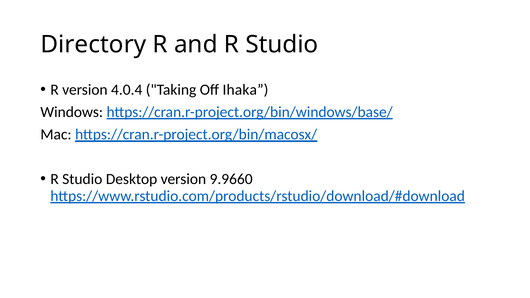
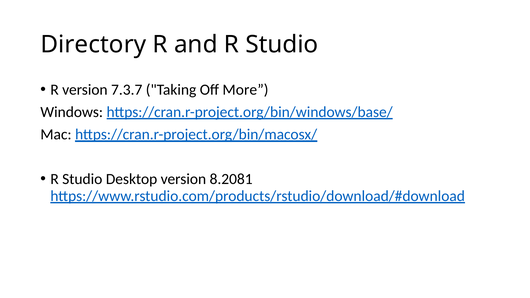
4.0.4: 4.0.4 -> 7.3.7 (127, 90)
Ihaka: Ihaka -> More (245, 90)
9.9660: 9.9660 -> 8.2081 (231, 179)
